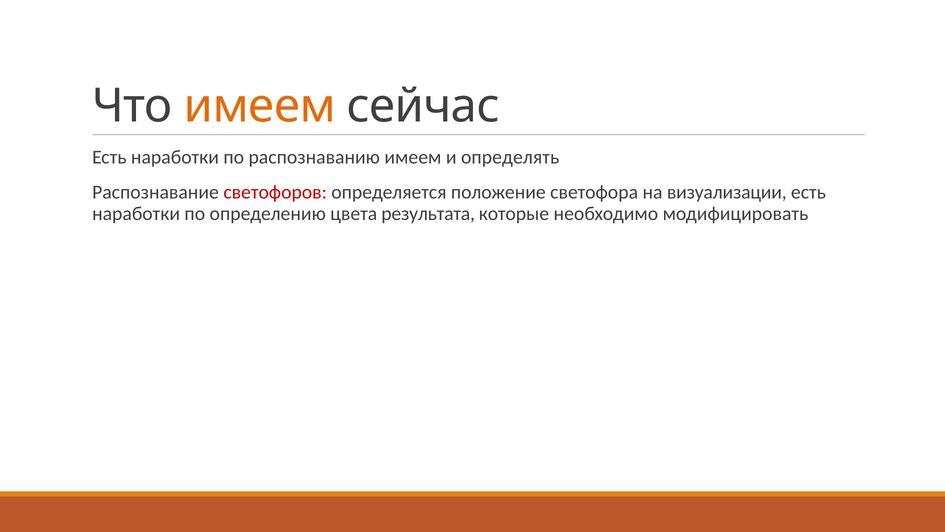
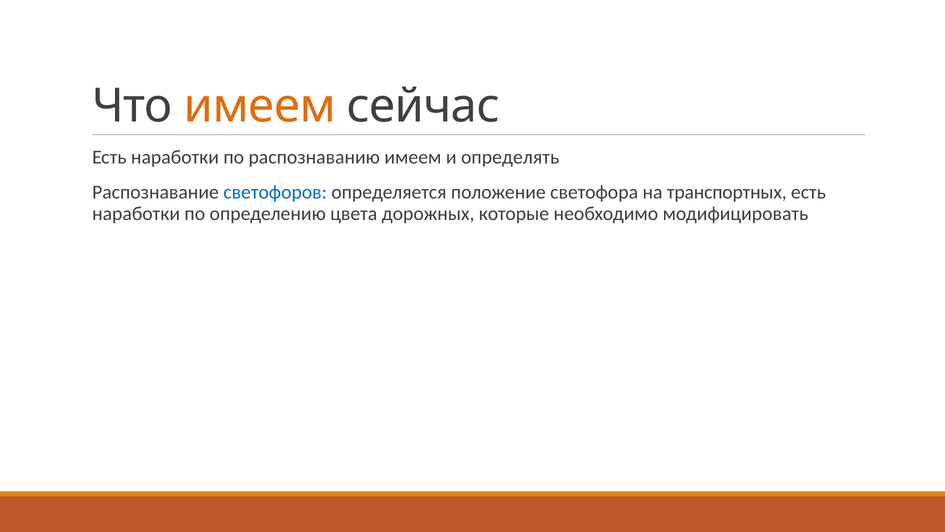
светофоров colour: red -> blue (275, 192)
визуализации: визуализации -> транспортных (727, 192)
результата: результата -> дорожных (428, 213)
